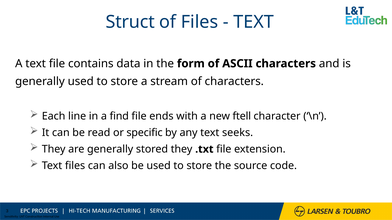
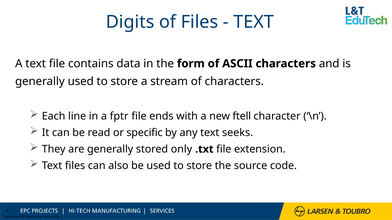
Struct: Struct -> Digits (130, 22)
find: find -> fptr (119, 116)
stored they: they -> only (181, 149)
